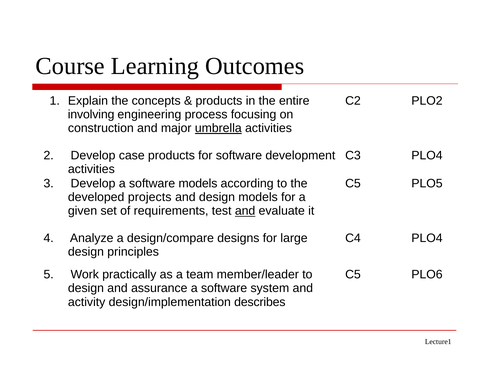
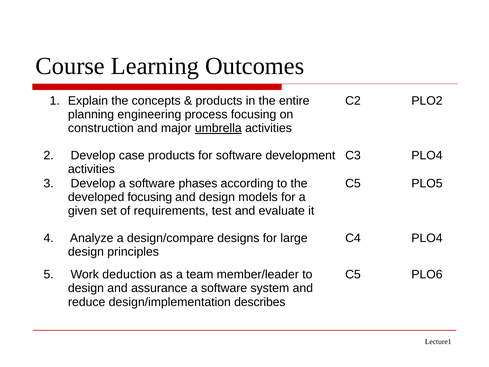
involving: involving -> planning (91, 114)
software models: models -> phases (198, 183)
developed projects: projects -> focusing (150, 197)
and underline: present -> none (245, 211)
practically: practically -> deduction (129, 274)
activity: activity -> reduce (87, 302)
